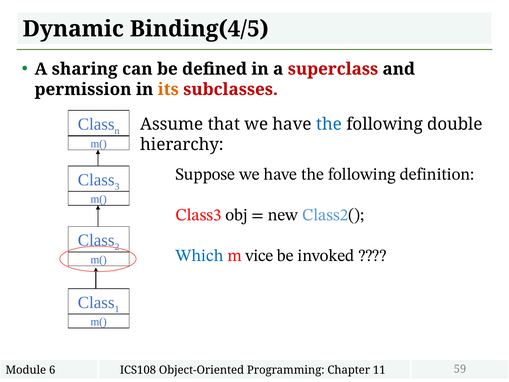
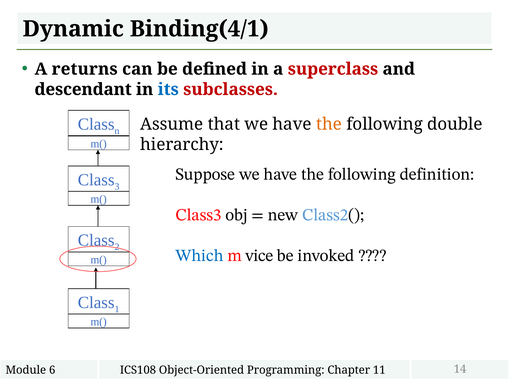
Binding(4/5: Binding(4/5 -> Binding(4/1 (199, 29)
sharing: sharing -> returns (85, 69)
permission: permission -> descendant (83, 89)
its colour: orange -> blue (168, 89)
the colour: blue -> orange (329, 124)
59: 59 -> 14 (460, 369)
